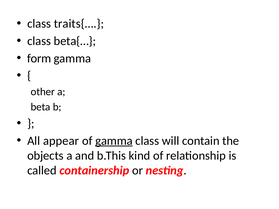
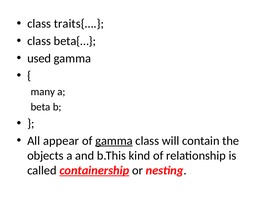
form: form -> used (39, 58)
other: other -> many (43, 92)
containership underline: none -> present (94, 171)
